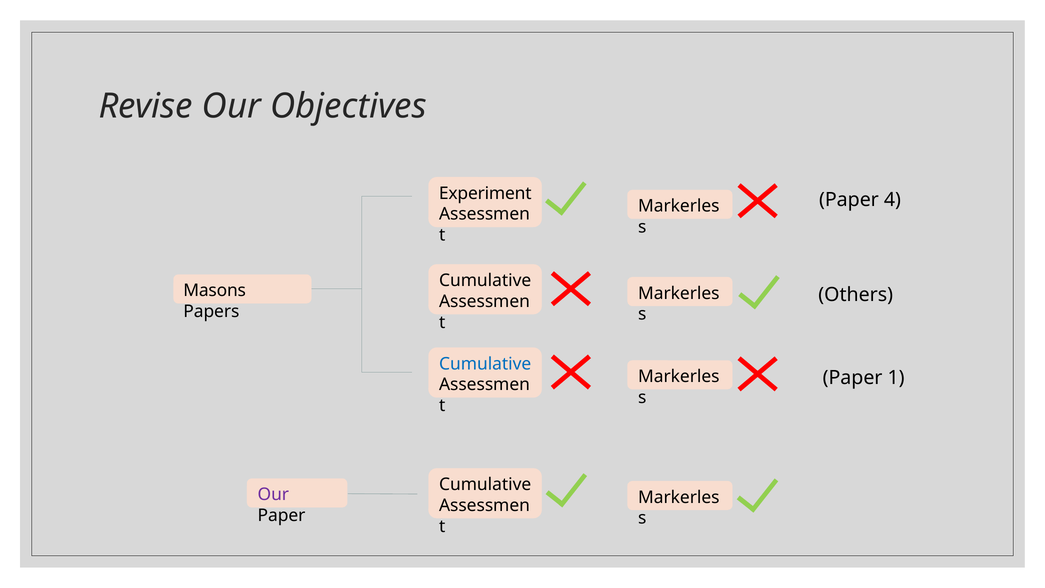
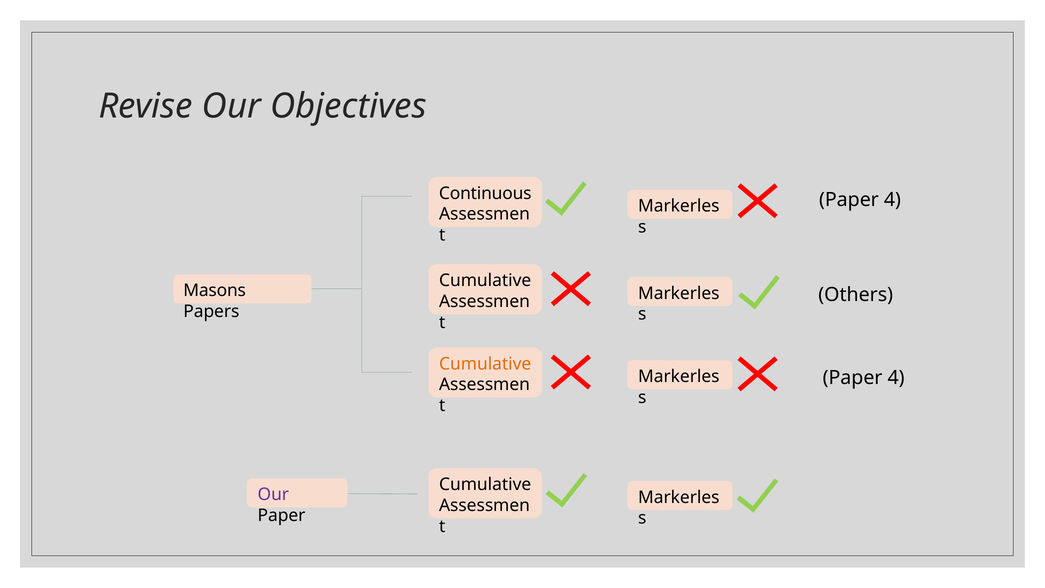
Experiment: Experiment -> Continuous (485, 193)
Cumulative colour: blue -> orange (485, 364)
1: 1 -> 4 (896, 378)
